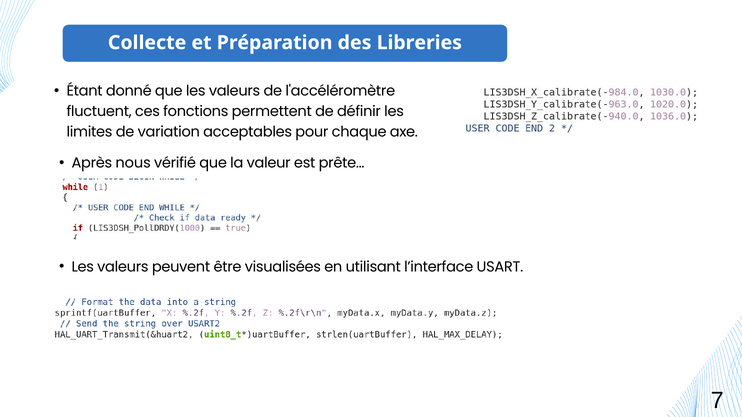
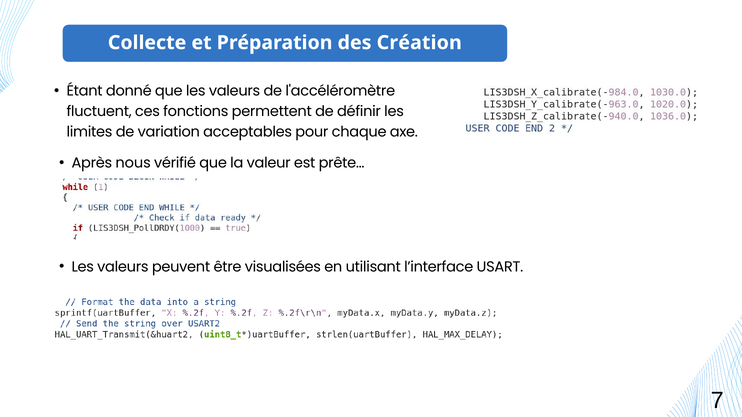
Libreries: Libreries -> Création (419, 43)
